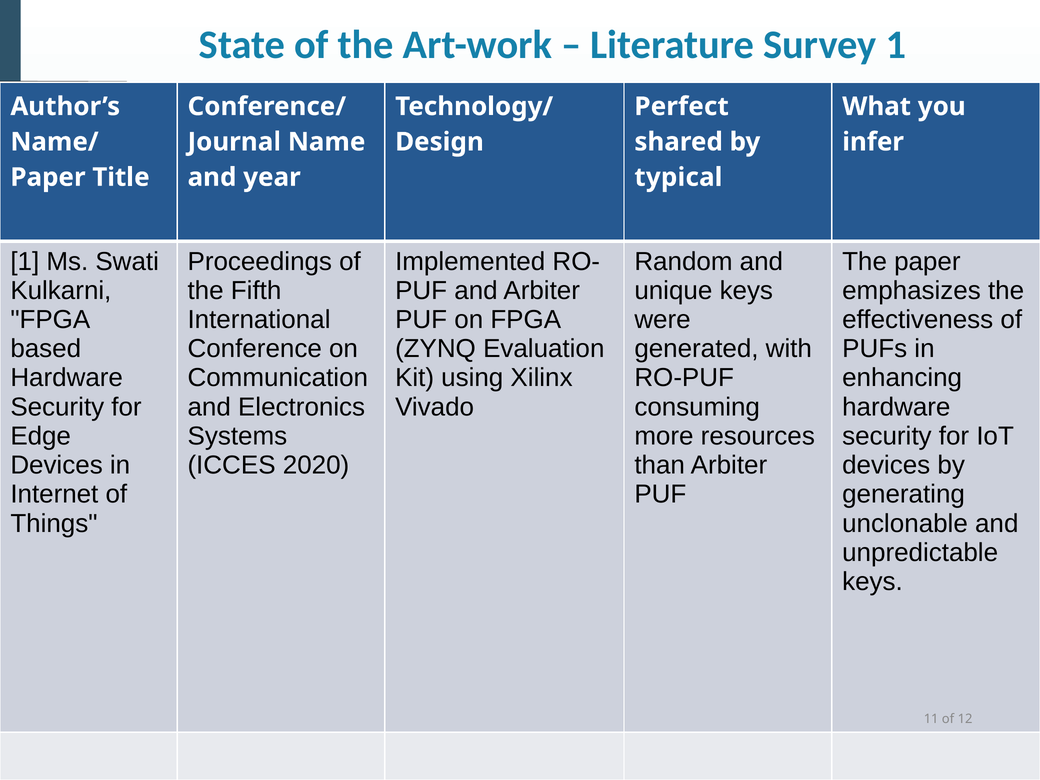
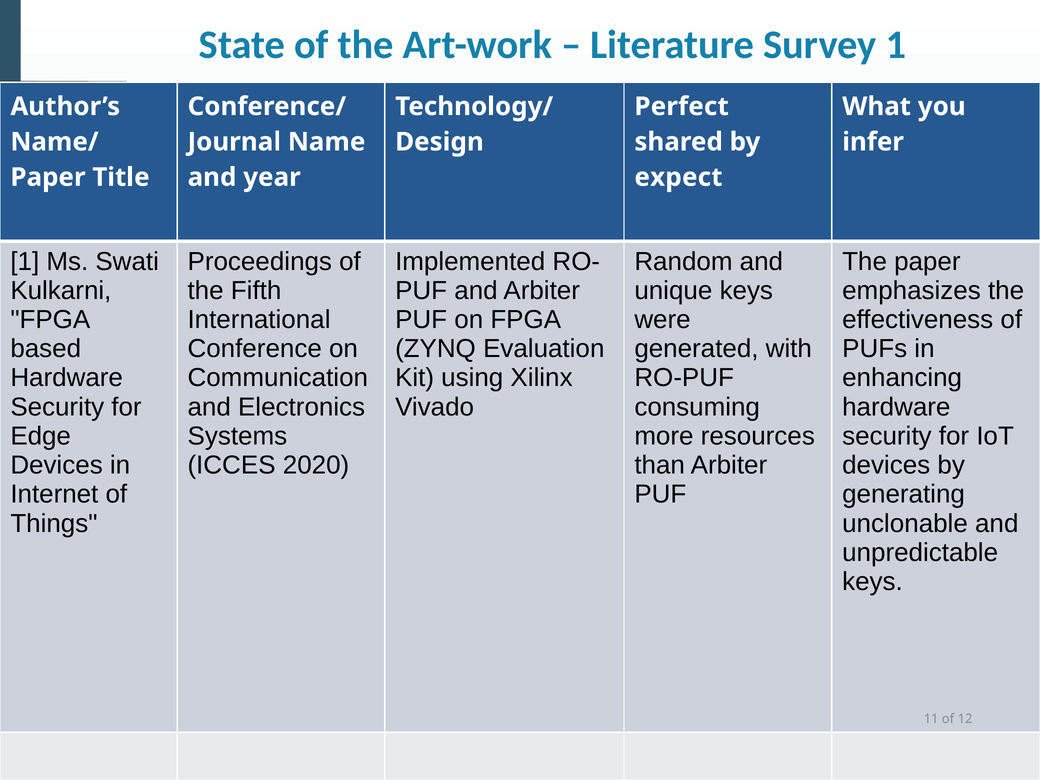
typical: typical -> expect (678, 177)
